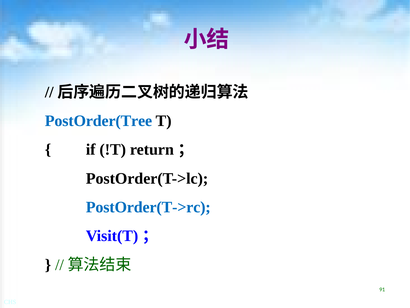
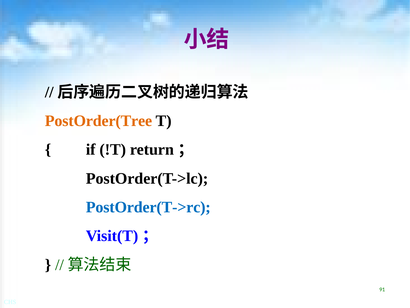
PostOrder(Tree colour: blue -> orange (98, 121)
